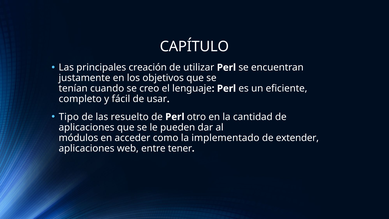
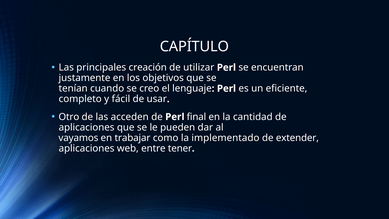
Tipo: Tipo -> Otro (69, 117)
resuelto: resuelto -> acceden (130, 117)
otro: otro -> final (196, 117)
módulos: módulos -> vayamos (78, 138)
acceder: acceder -> trabajar (133, 138)
